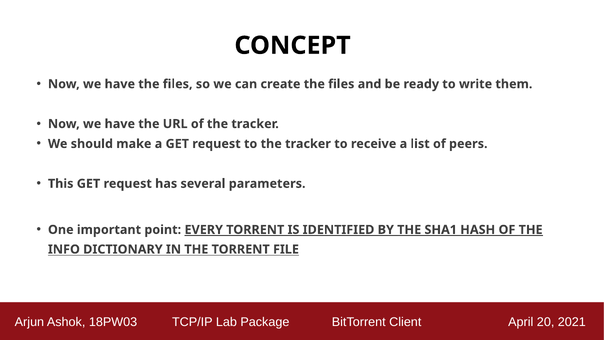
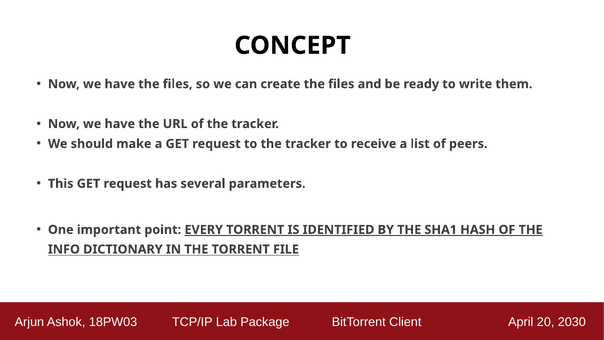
2021: 2021 -> 2030 (572, 322)
